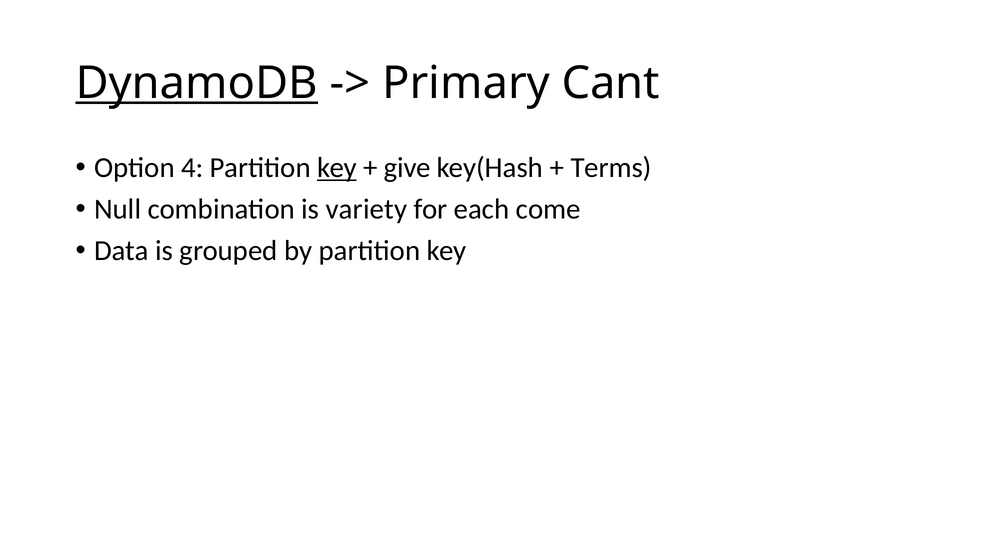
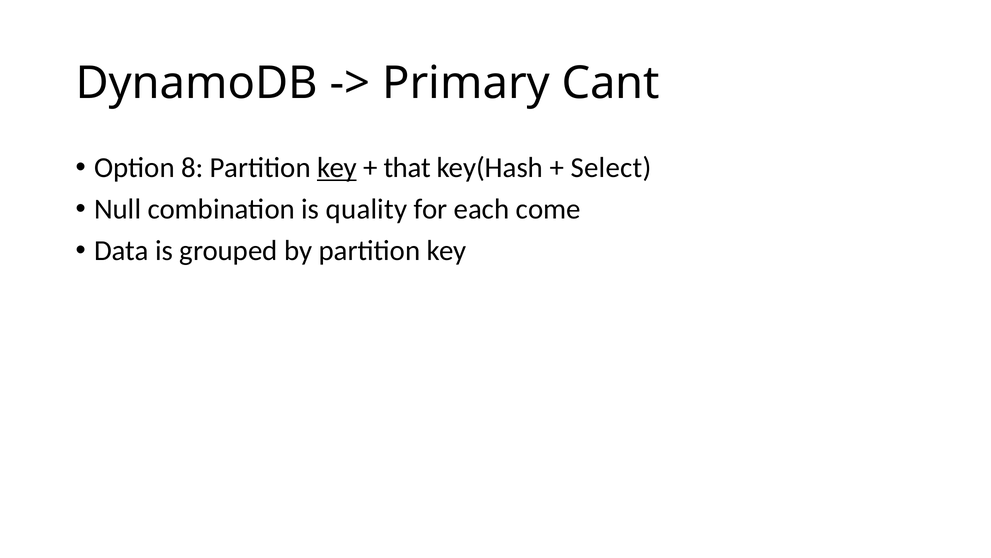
DynamoDB underline: present -> none (197, 83)
4: 4 -> 8 (192, 168)
give: give -> that (407, 168)
Terms: Terms -> Select (611, 168)
variety: variety -> quality (366, 209)
